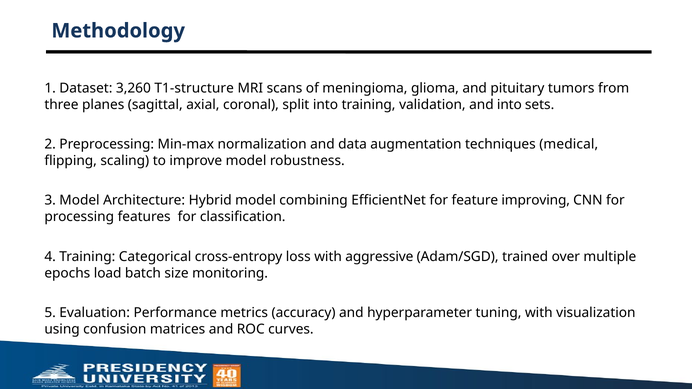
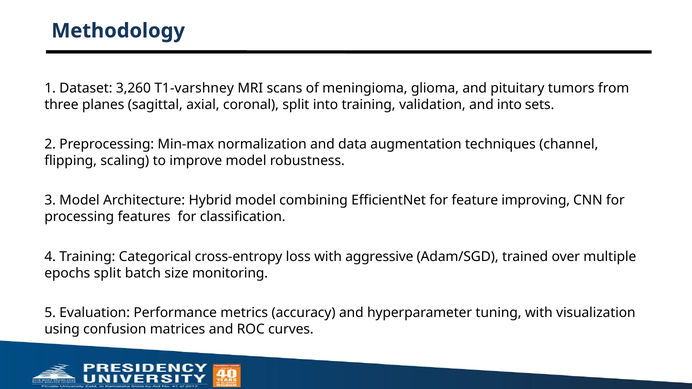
T1-structure: T1-structure -> T1-varshney (194, 88)
medical: medical -> channel (569, 144)
epochs load: load -> split (108, 273)
